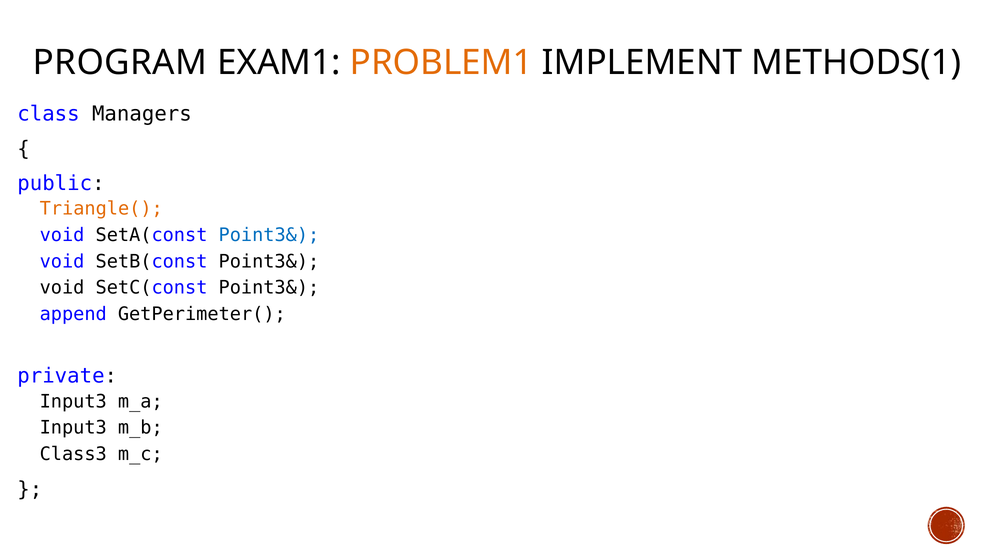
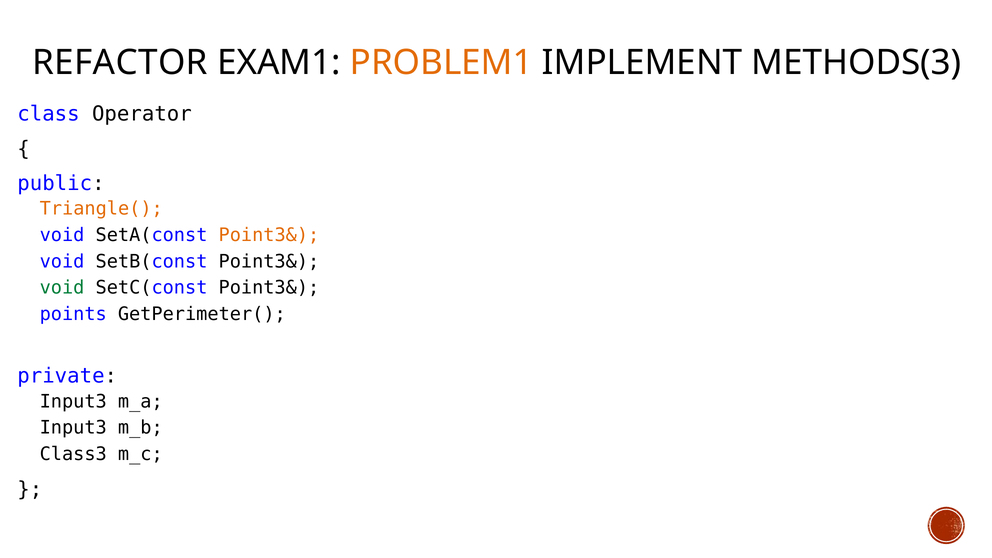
PROGRAM: PROGRAM -> REFACTOR (120, 63)
METHODS(1: METHODS(1 -> METHODS(3 (856, 63)
Managers: Managers -> Operator (142, 114)
Point3& colour: blue -> orange (269, 235)
void colour: black -> green (62, 288)
append: append -> points (73, 314)
